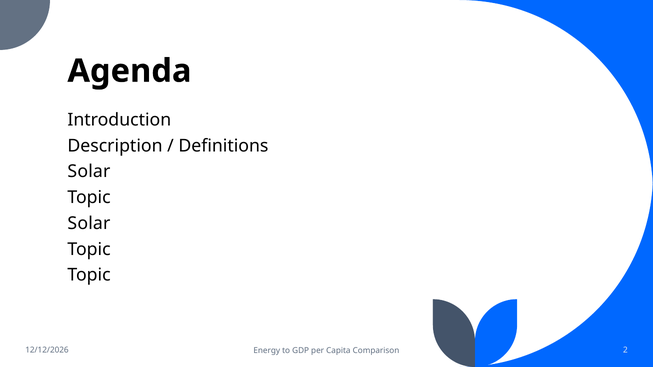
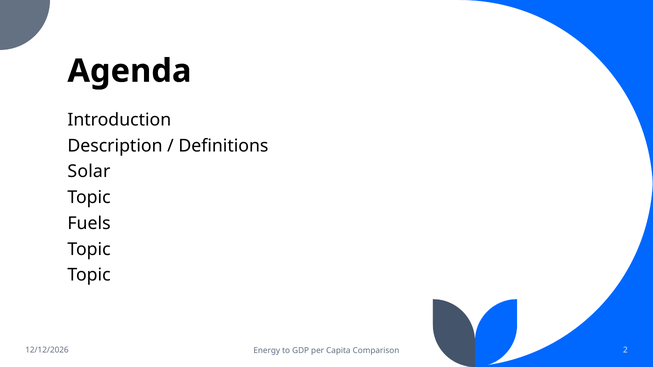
Solar: Solar -> Fuels (89, 224)
